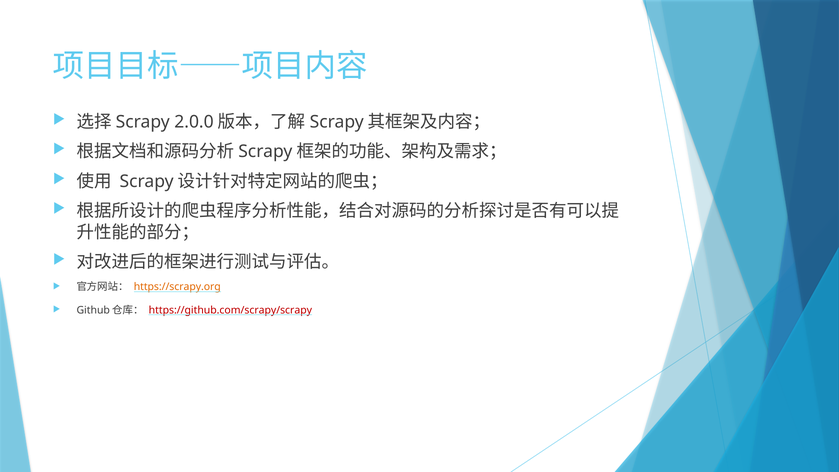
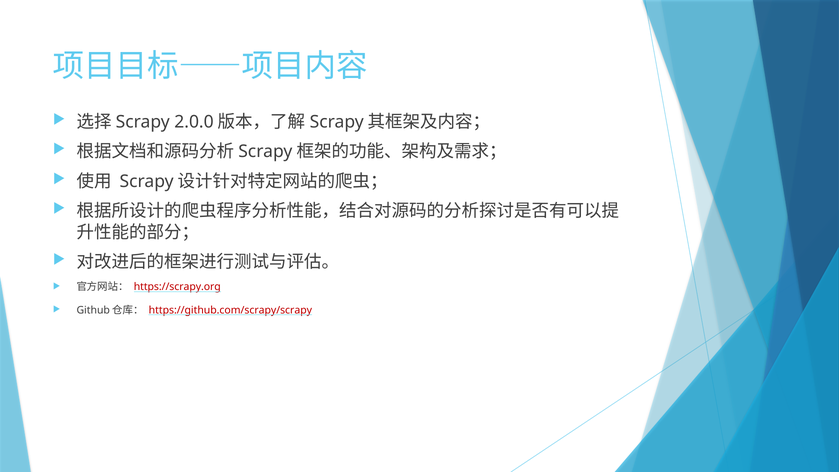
https://scrapy.org colour: orange -> red (177, 287)
